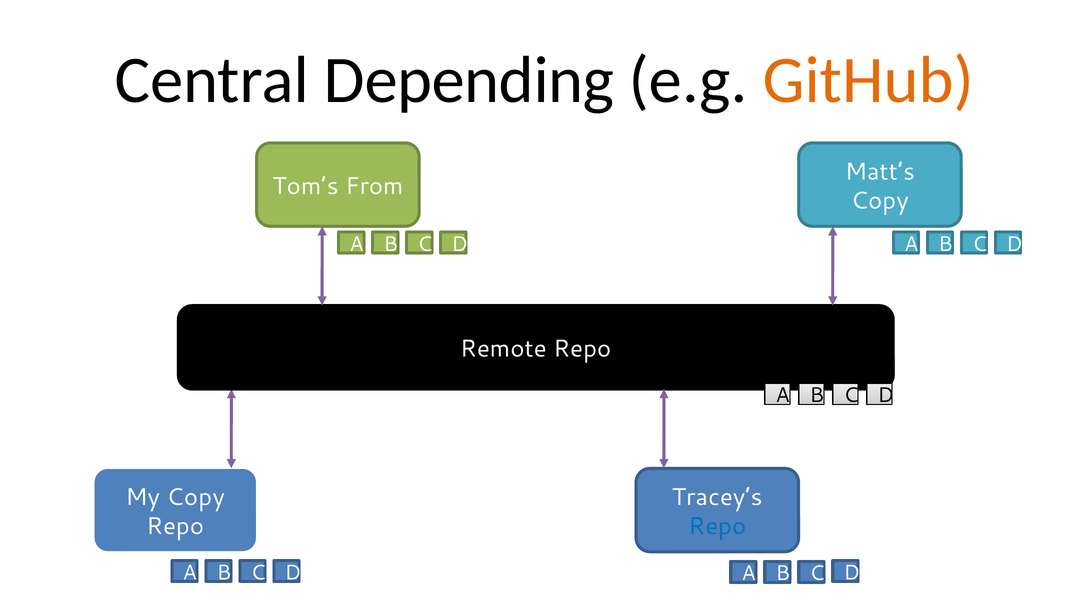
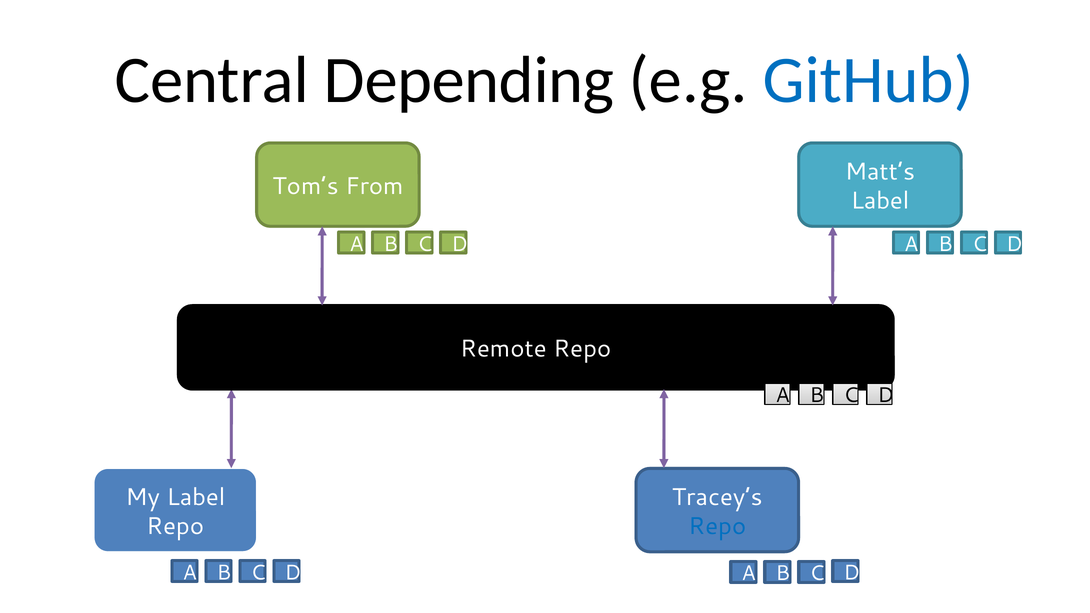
GitHub colour: orange -> blue (868, 80)
Copy: Copy -> Label (880, 201)
My Copy: Copy -> Label (196, 497)
